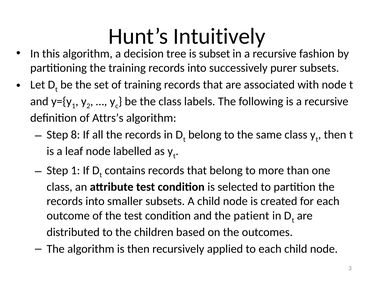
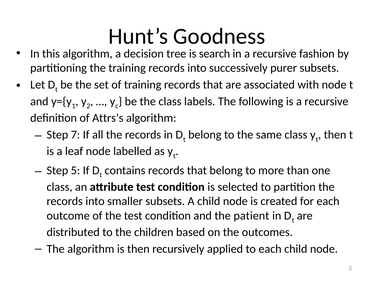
Intuitively: Intuitively -> Goodness (219, 36)
subset: subset -> search (215, 53)
8: 8 -> 7 (75, 134)
Step 1: 1 -> 5 (75, 170)
